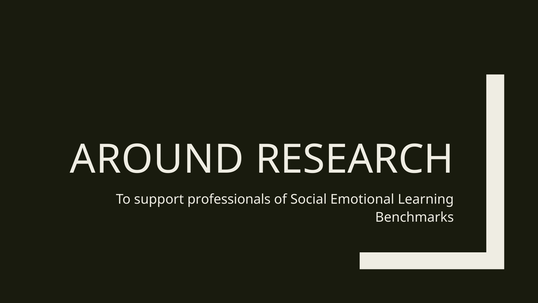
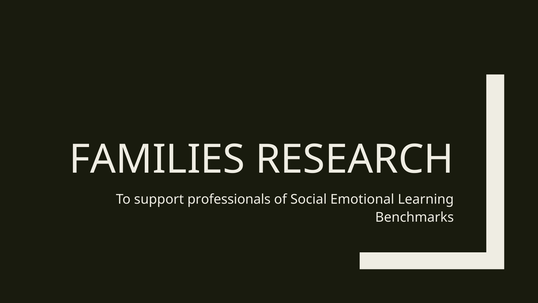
AROUND: AROUND -> FAMILIES (157, 159)
